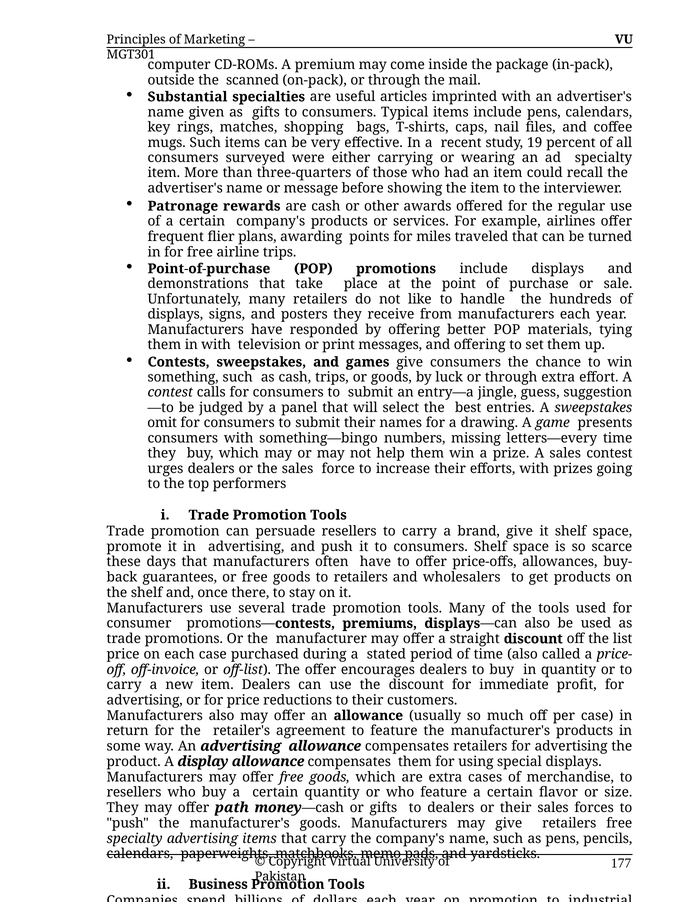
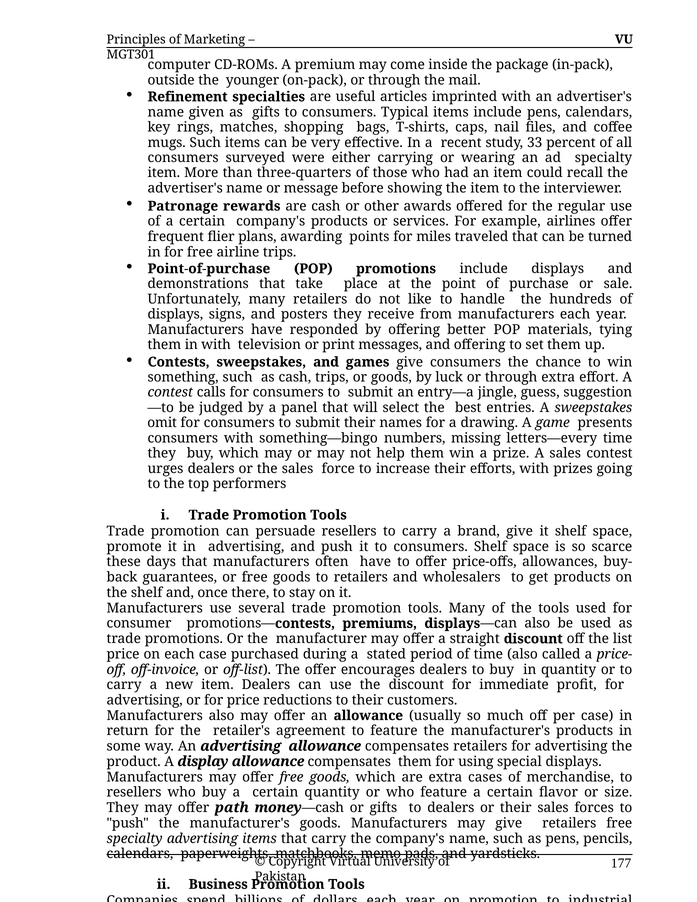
scanned: scanned -> younger (253, 80)
Substantial: Substantial -> Refinement (188, 97)
19: 19 -> 33 (535, 143)
